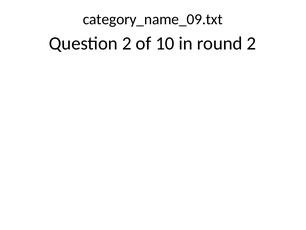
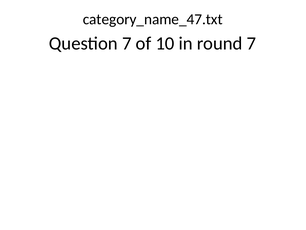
category_name_09.txt: category_name_09.txt -> category_name_47.txt (153, 19)
Question 2: 2 -> 7 (127, 43)
round 2: 2 -> 7 (251, 43)
